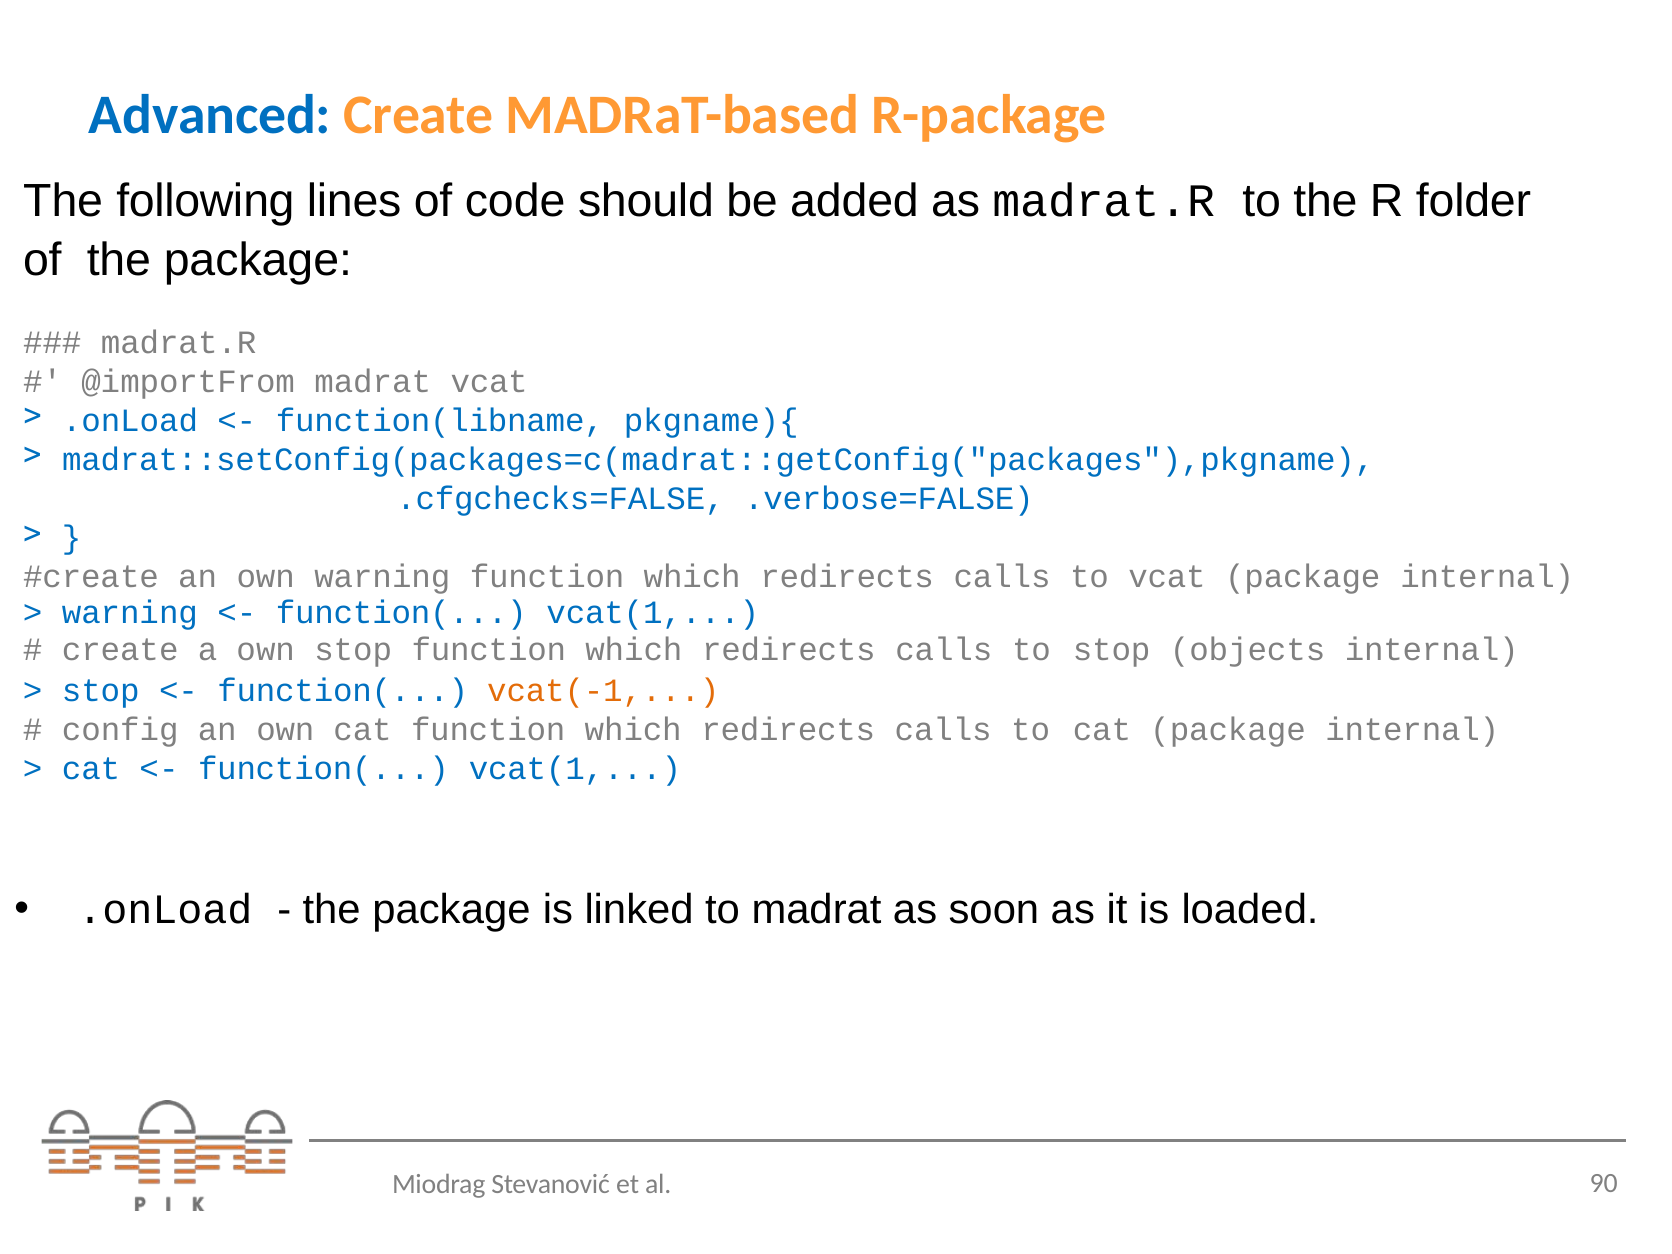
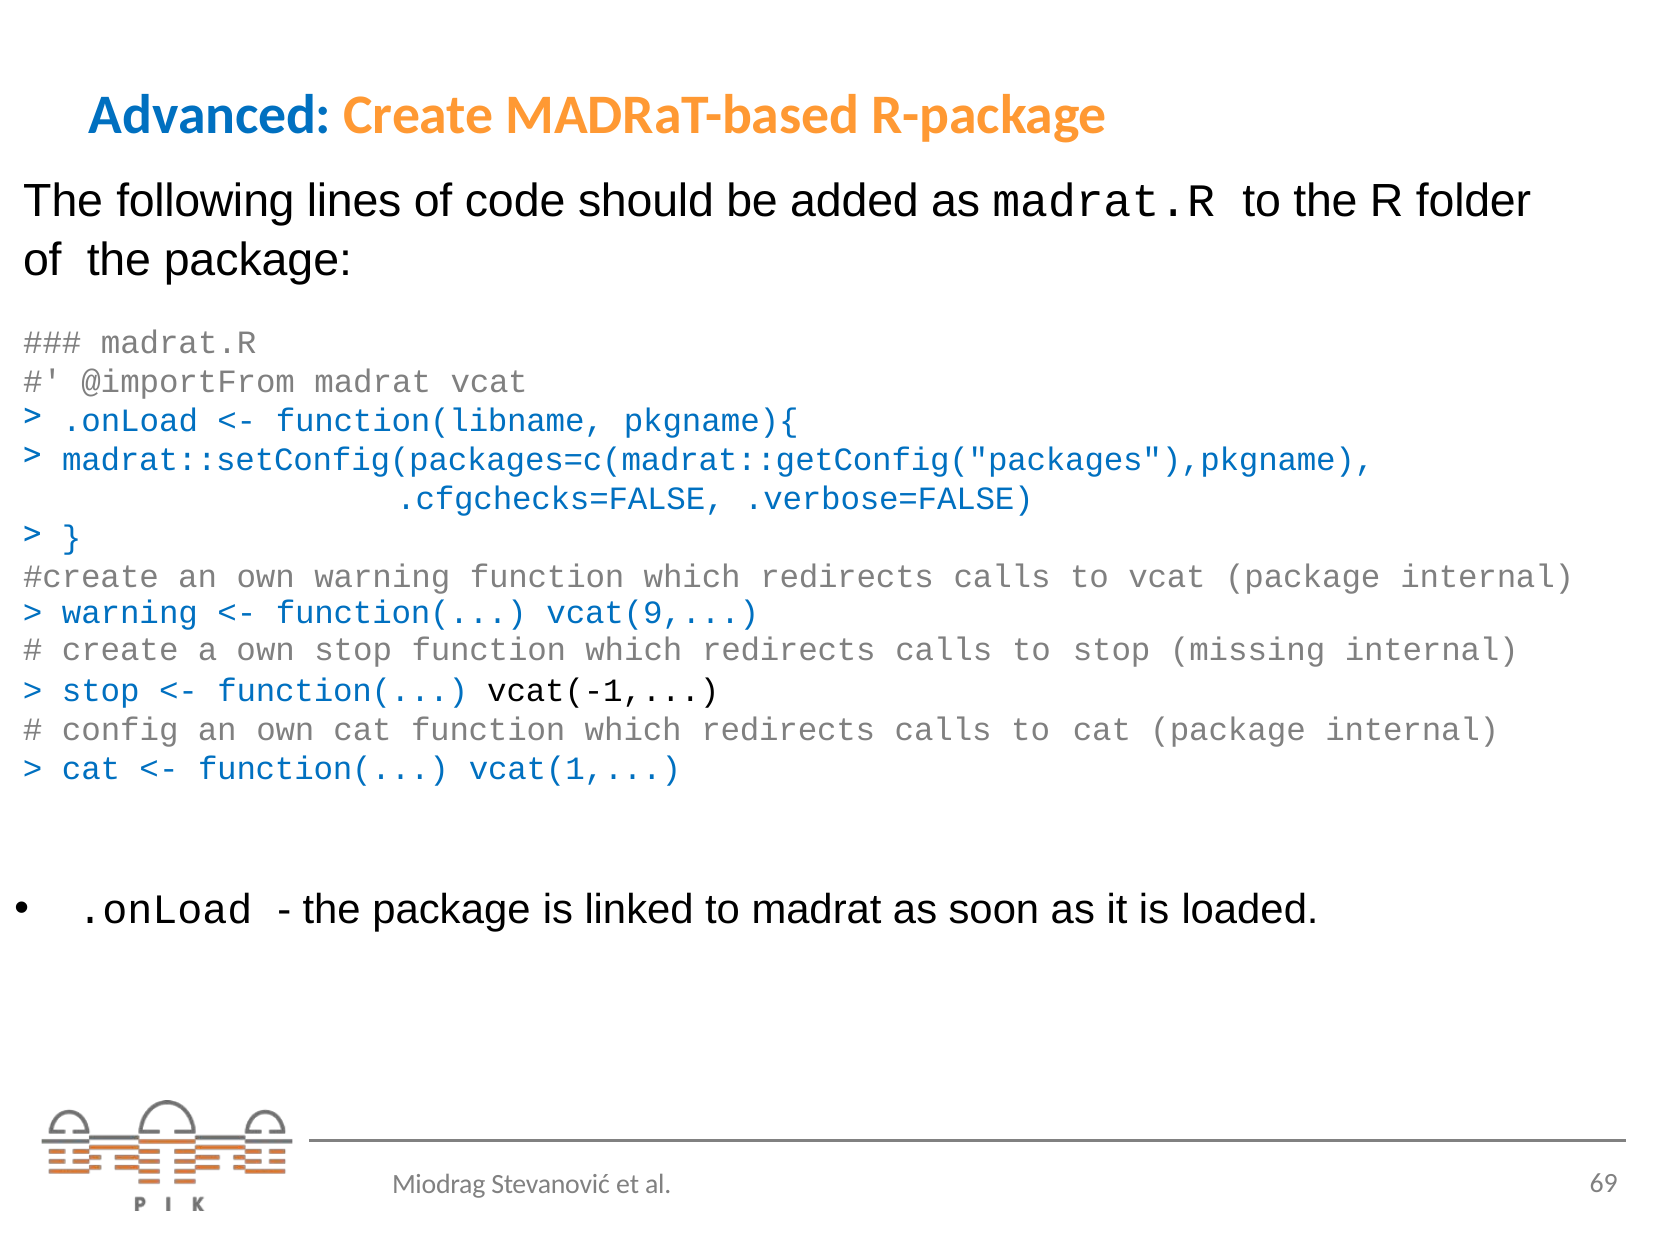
vcat(1: vcat(1 -> vcat(9 (653, 613)
objects: objects -> missing (1248, 649)
vcat(-1 colour: orange -> black (603, 691)
90: 90 -> 69 (1604, 1184)
